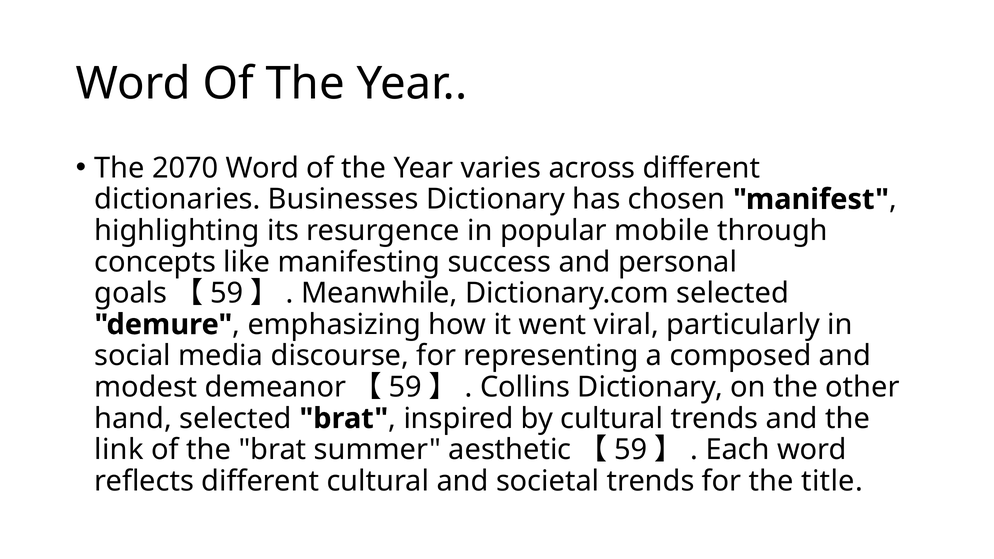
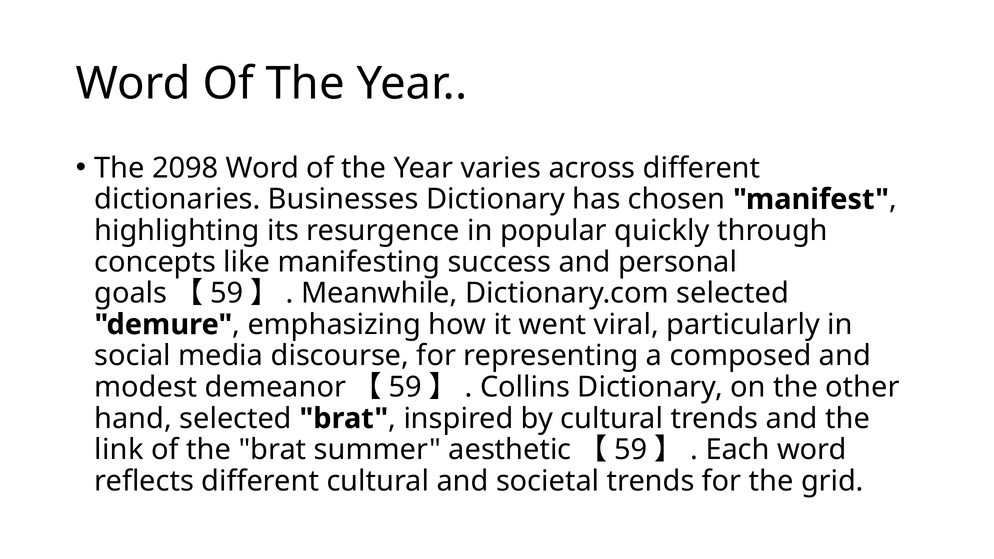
2070: 2070 -> 2098 (185, 168)
mobile: mobile -> quickly (662, 231)
title: title -> grid (832, 481)
